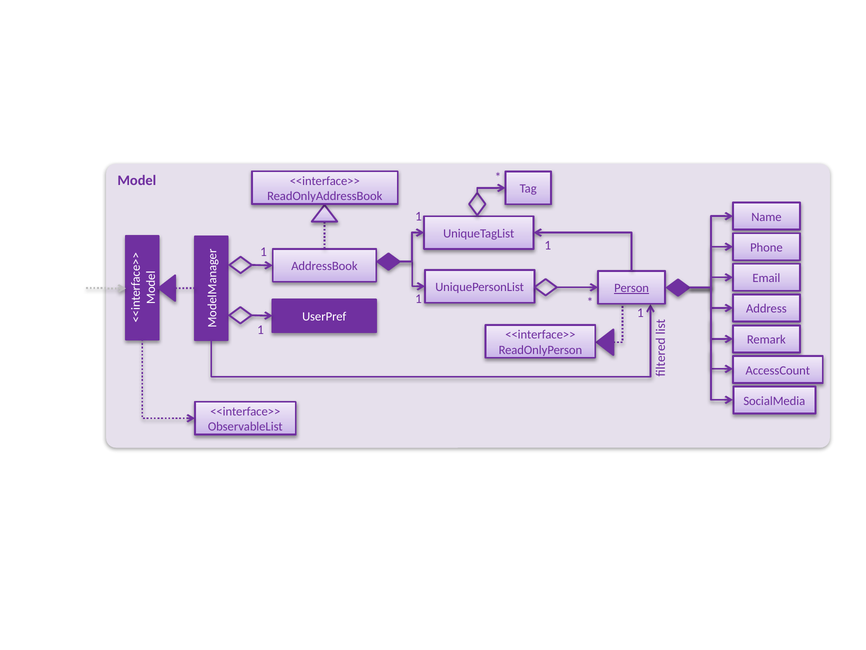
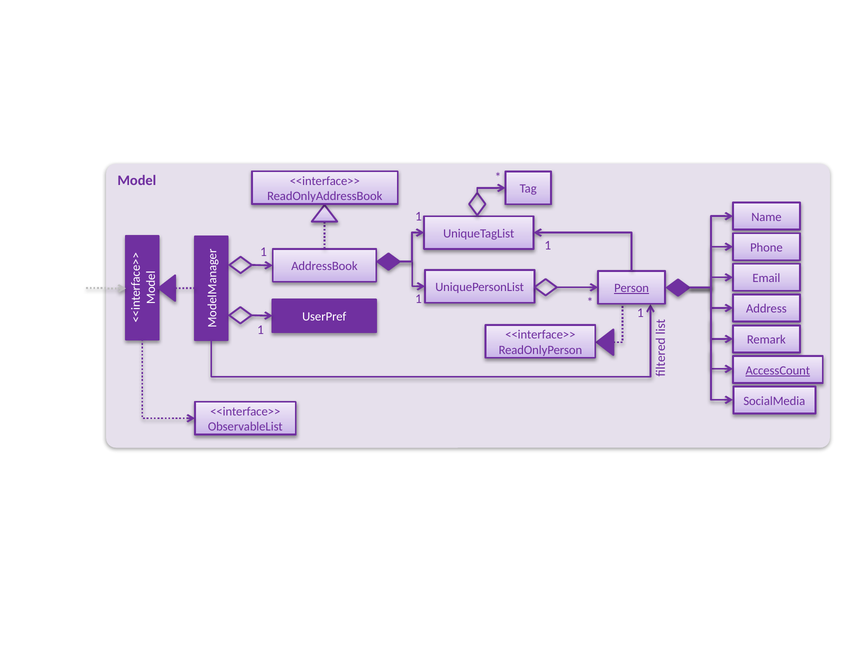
AccessCount underline: none -> present (778, 370)
